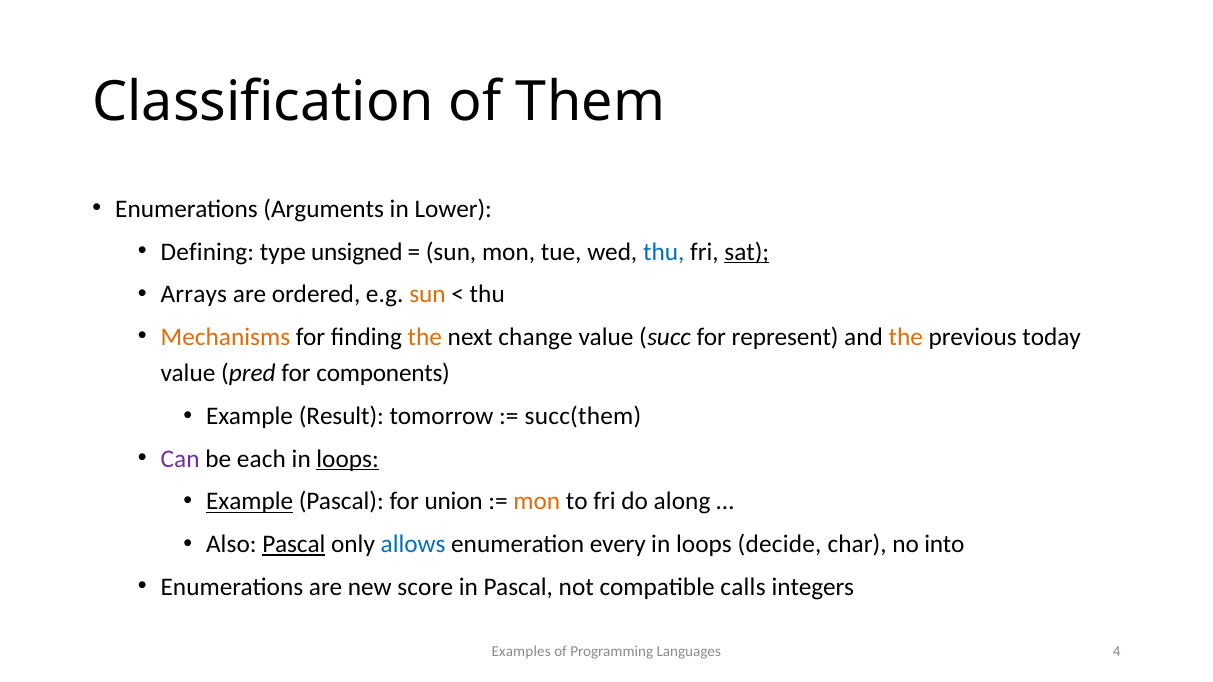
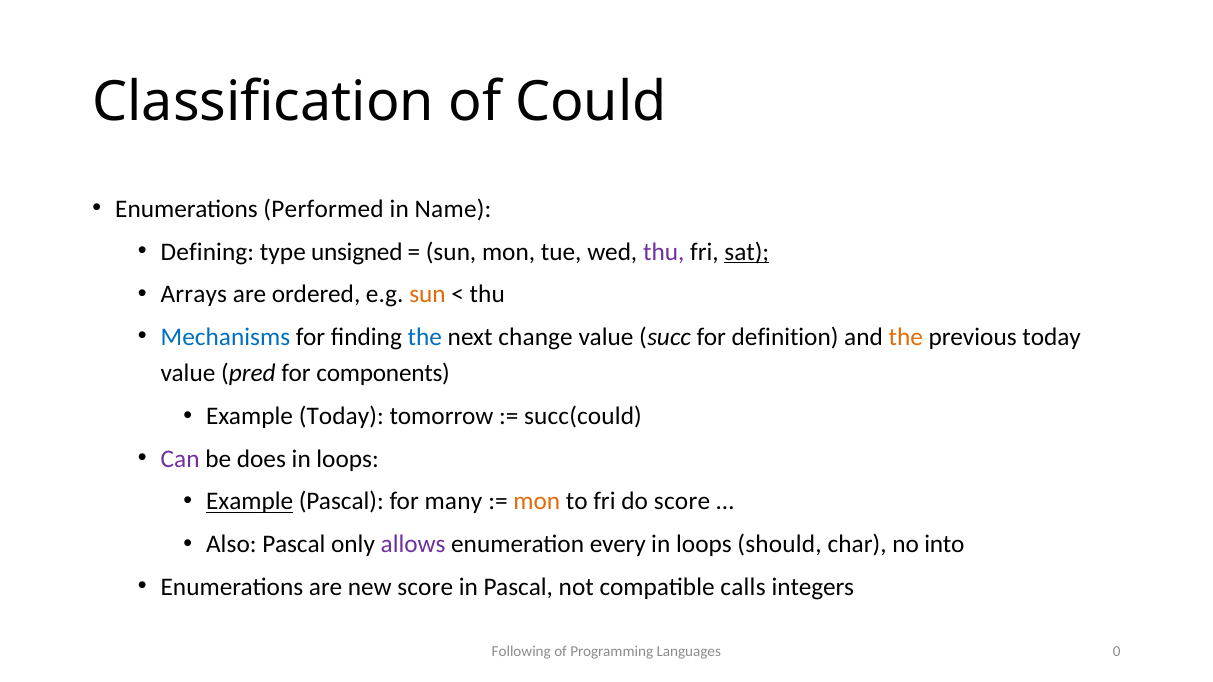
Them: Them -> Could (591, 102)
Arguments: Arguments -> Performed (324, 209)
Lower: Lower -> Name (453, 209)
thu colour: blue -> purple (664, 252)
Mechanisms colour: orange -> blue (225, 337)
the colour: orange -> blue (425, 337)
represent: represent -> definition (785, 337)
Example Result: Result -> Today (341, 416)
succ(them: succ(them -> succ(could (583, 416)
each: each -> does (261, 459)
loops underline: present -> none (348, 459)
union: union -> many (453, 502)
do along: along -> score (682, 502)
Pascal underline: present -> none (294, 544)
allows colour: blue -> purple (413, 544)
decide: decide -> should (780, 544)
Examples: Examples -> Following (521, 651)
4: 4 -> 0 (1117, 651)
